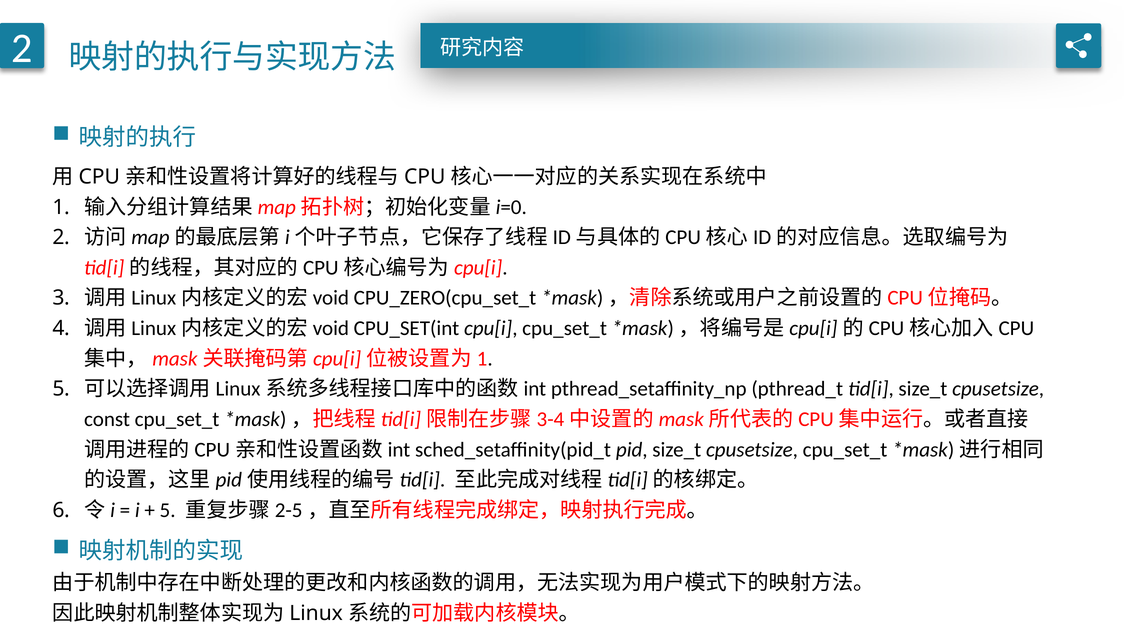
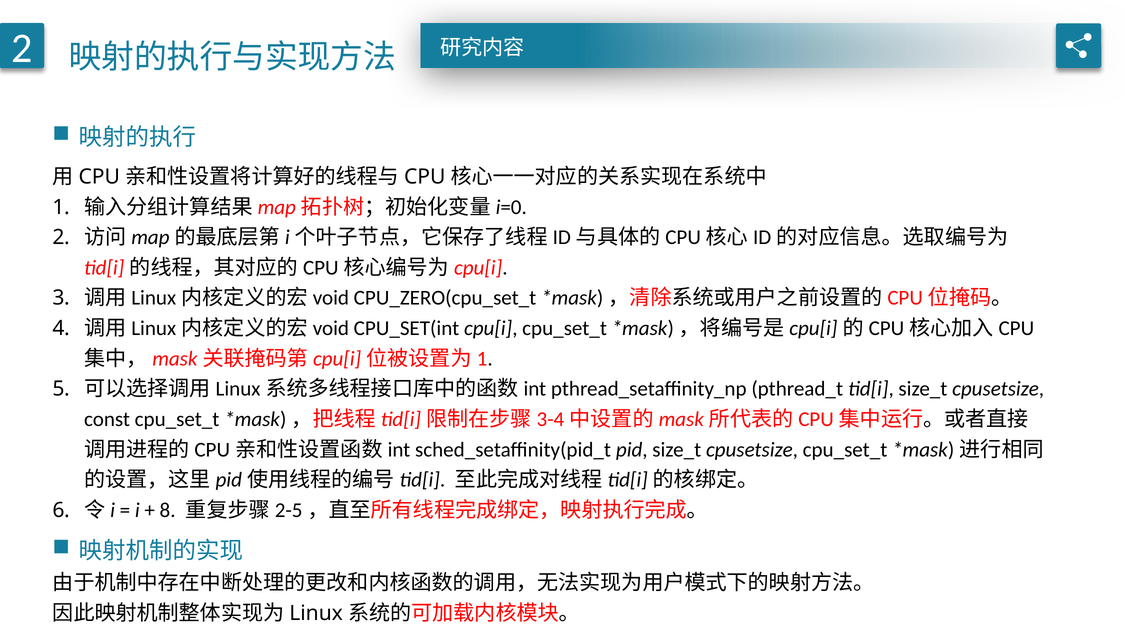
5: 5 -> 8 (168, 510)
